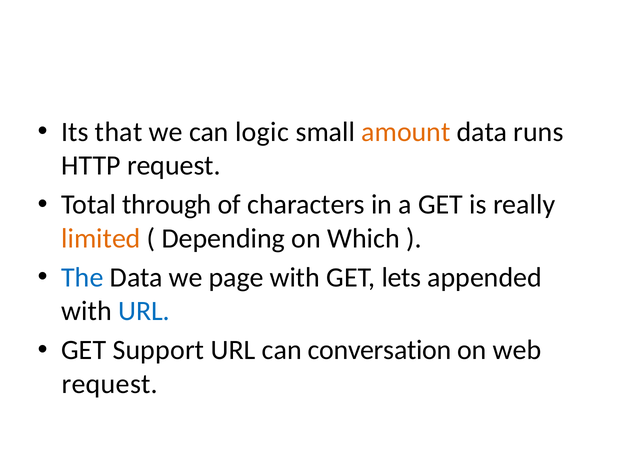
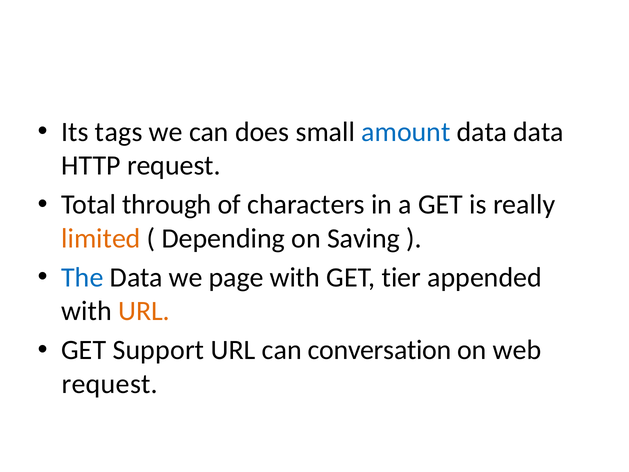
that: that -> tags (119, 132)
logic: logic -> does (262, 132)
amount colour: orange -> blue (406, 132)
data runs: runs -> data (539, 132)
Which: Which -> Saving (364, 238)
lets: lets -> tier (401, 277)
URL colour: blue -> orange (144, 311)
